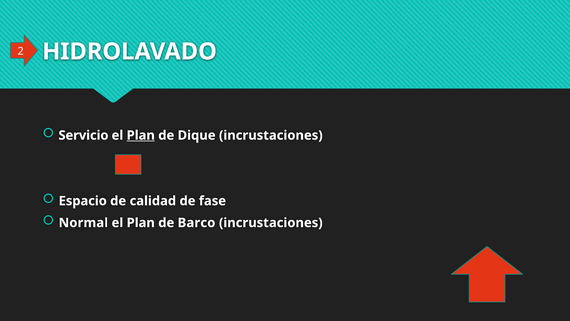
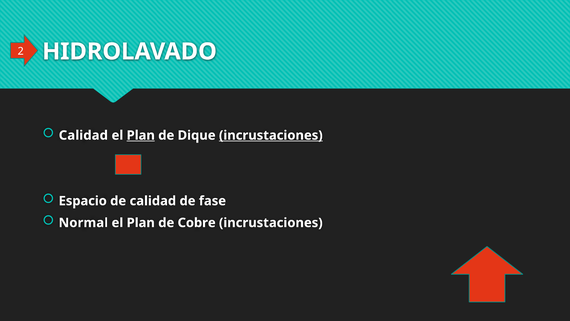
Servicio: Servicio -> Calidad (83, 135)
incrustaciones underline: none -> present (271, 135)
Barco: Barco -> Cobre (197, 223)
